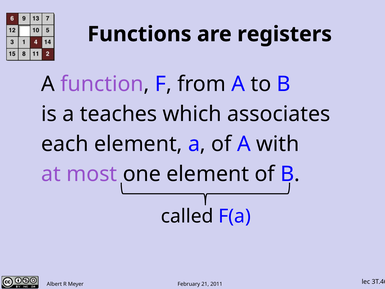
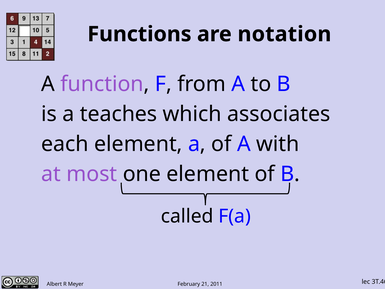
registers: registers -> notation (284, 34)
